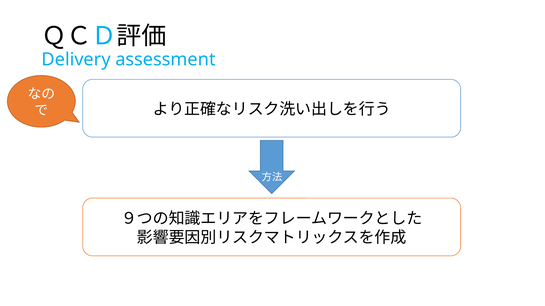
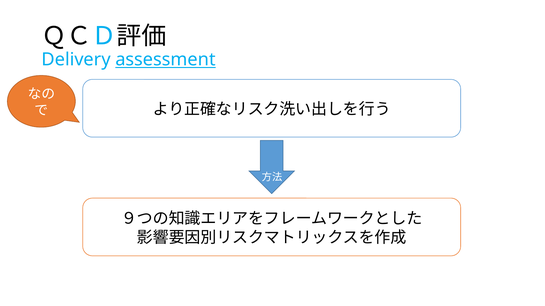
assessment underline: none -> present (166, 60)
